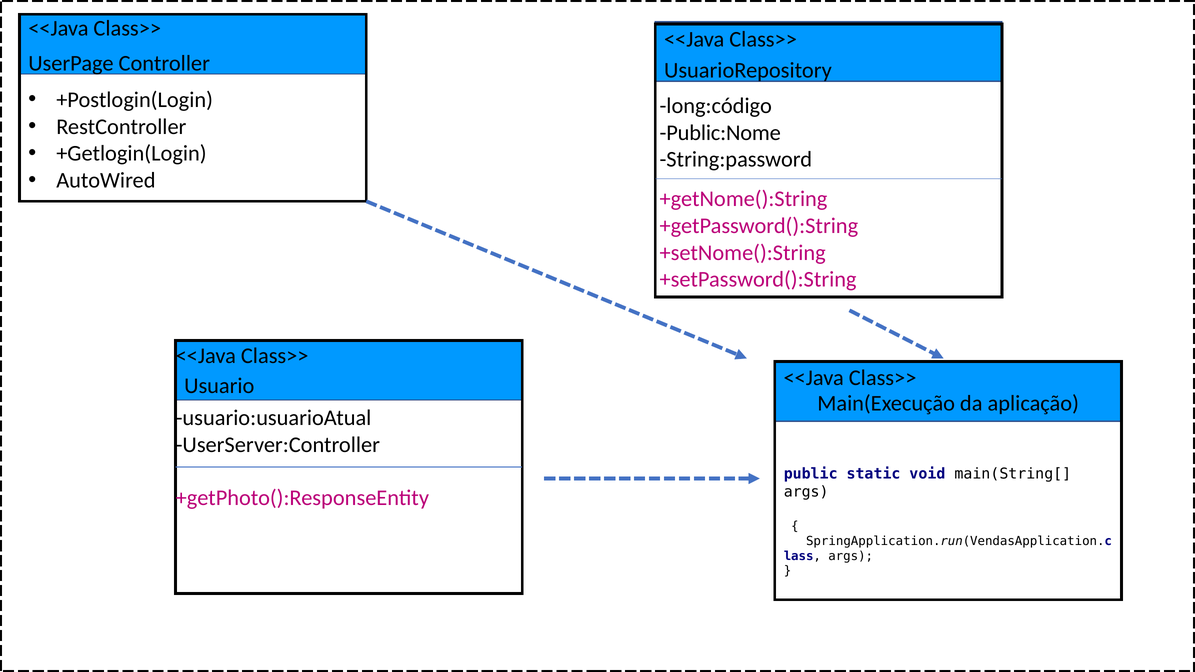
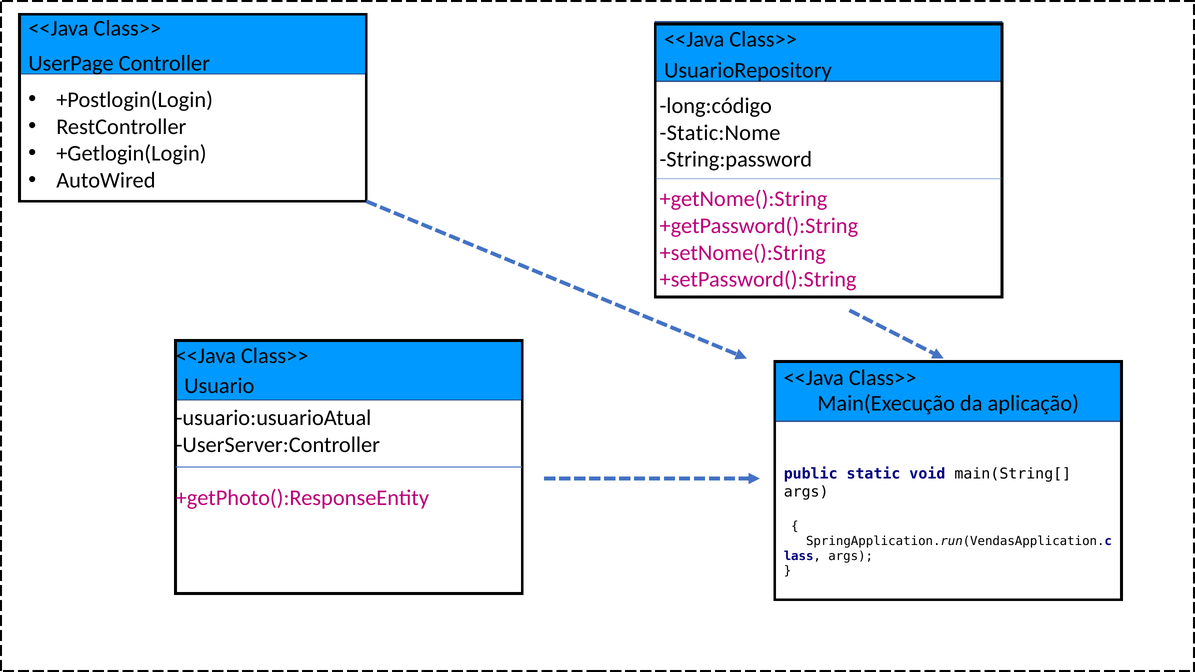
Public:Nome: Public:Nome -> Static:Nome (720, 133)
